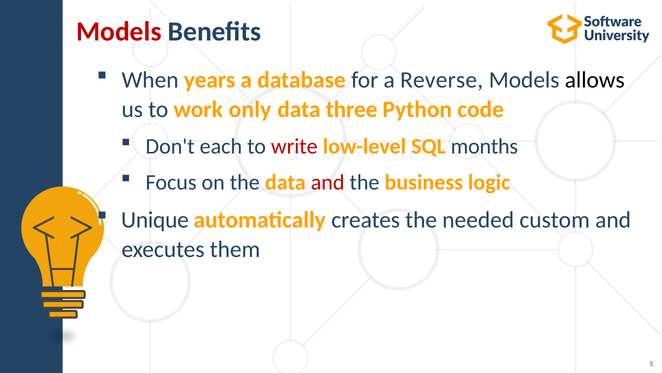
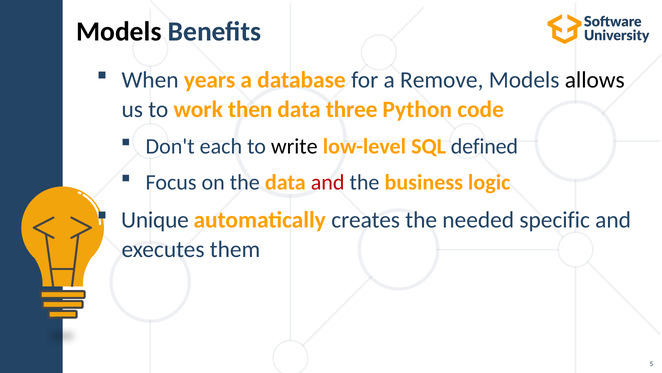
Models colour: red -> black (119, 31)
Reverse: Reverse -> Remove (442, 80)
only: only -> then (250, 109)
write colour: red -> black (294, 146)
months: months -> defined (484, 146)
custom: custom -> specific (555, 219)
